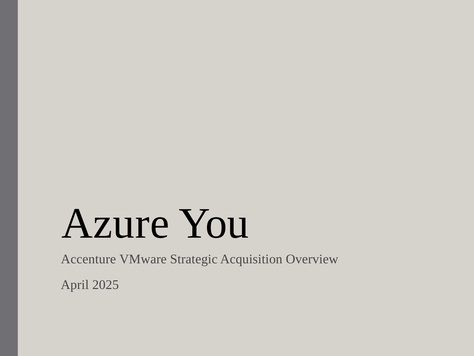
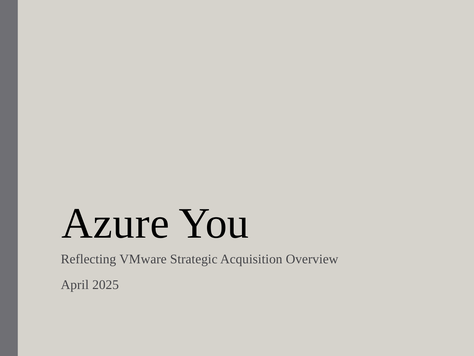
Accenture: Accenture -> Reflecting (88, 259)
